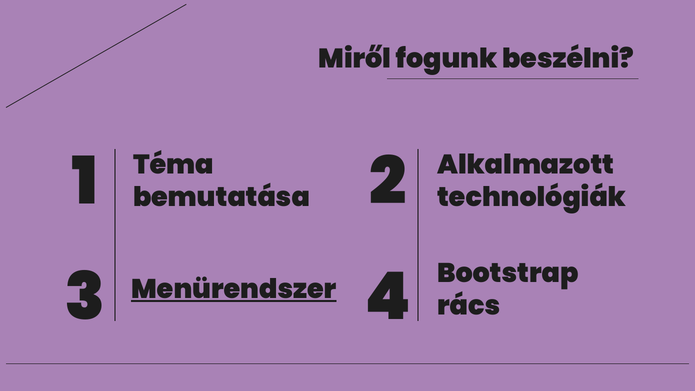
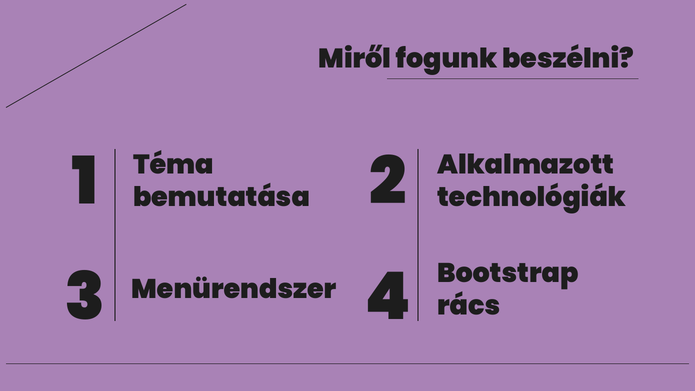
Menürendszer underline: present -> none (234, 289)
